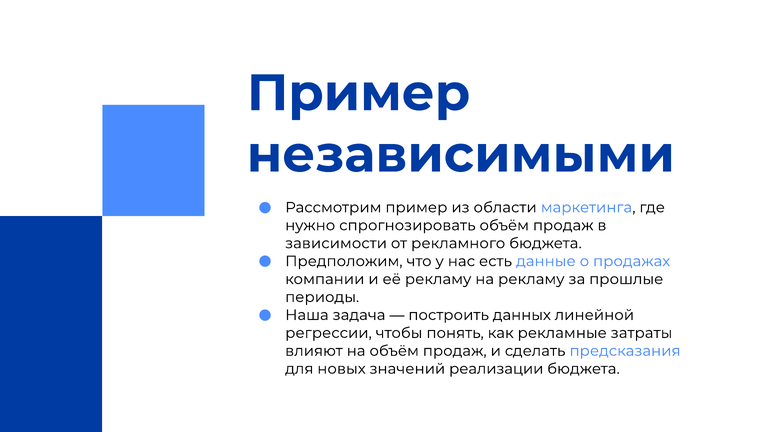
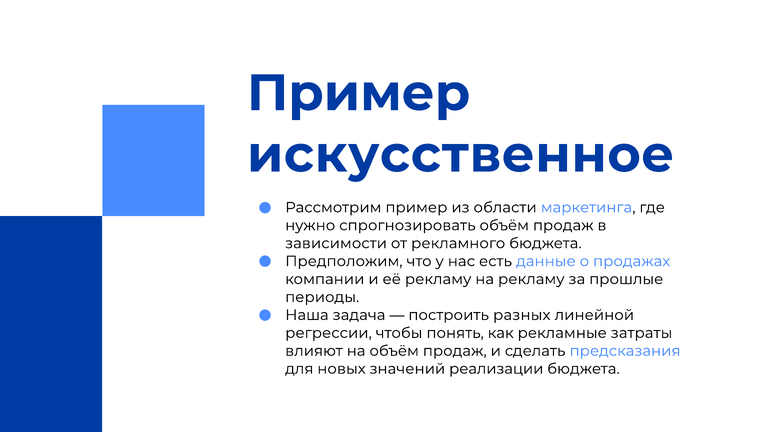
независимыми: независимыми -> искусственное (461, 155)
данных: данных -> разных (522, 315)
